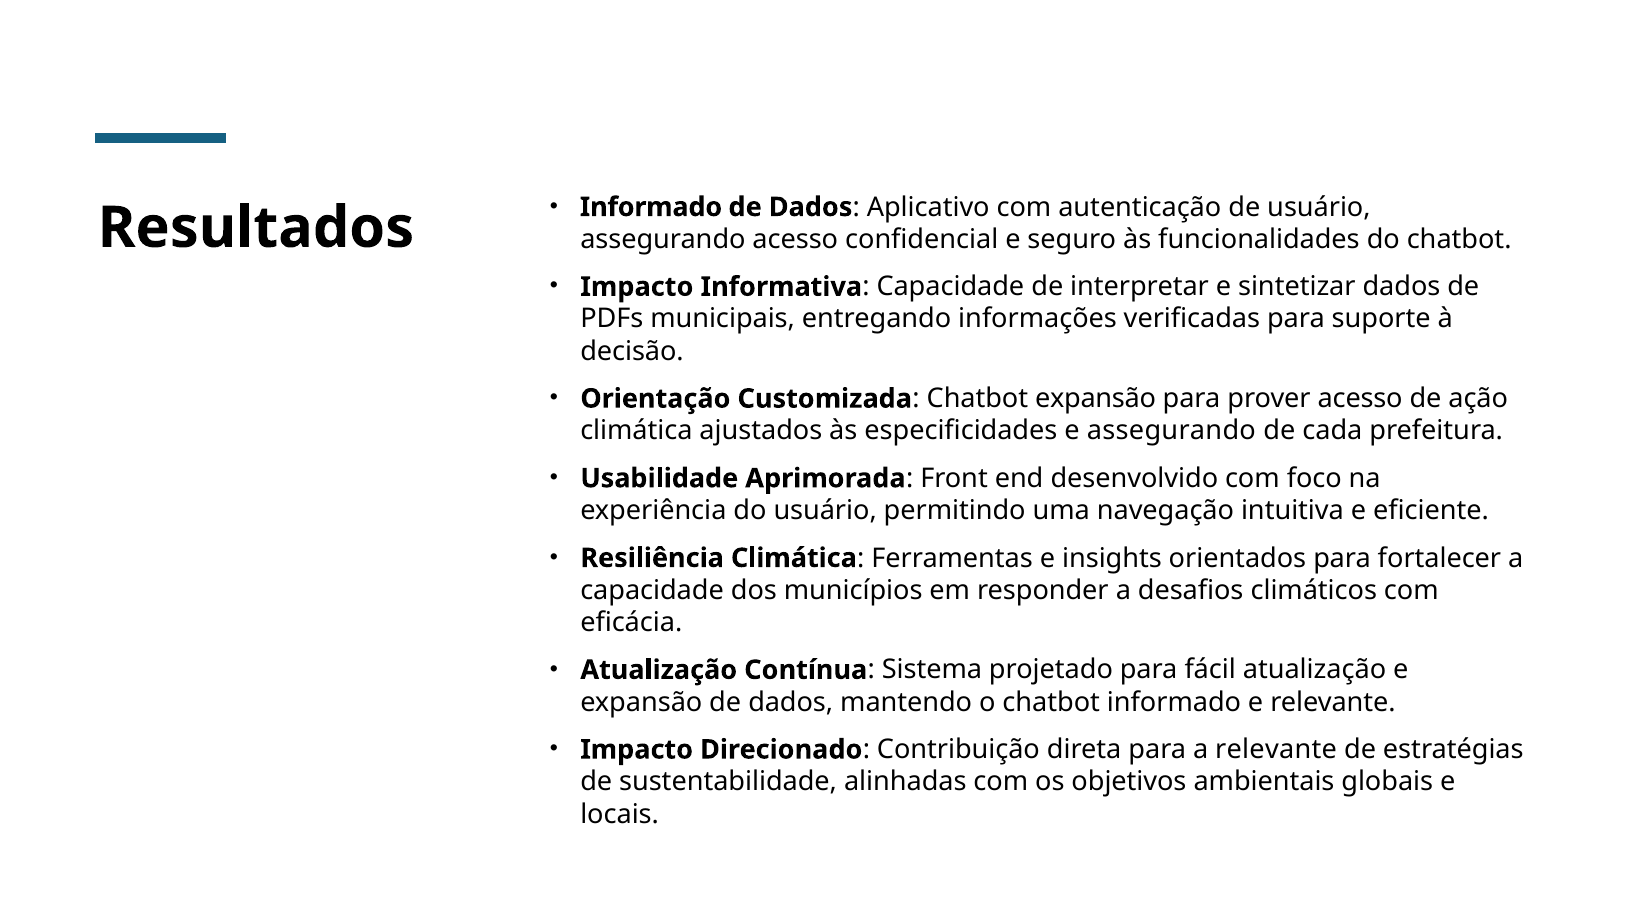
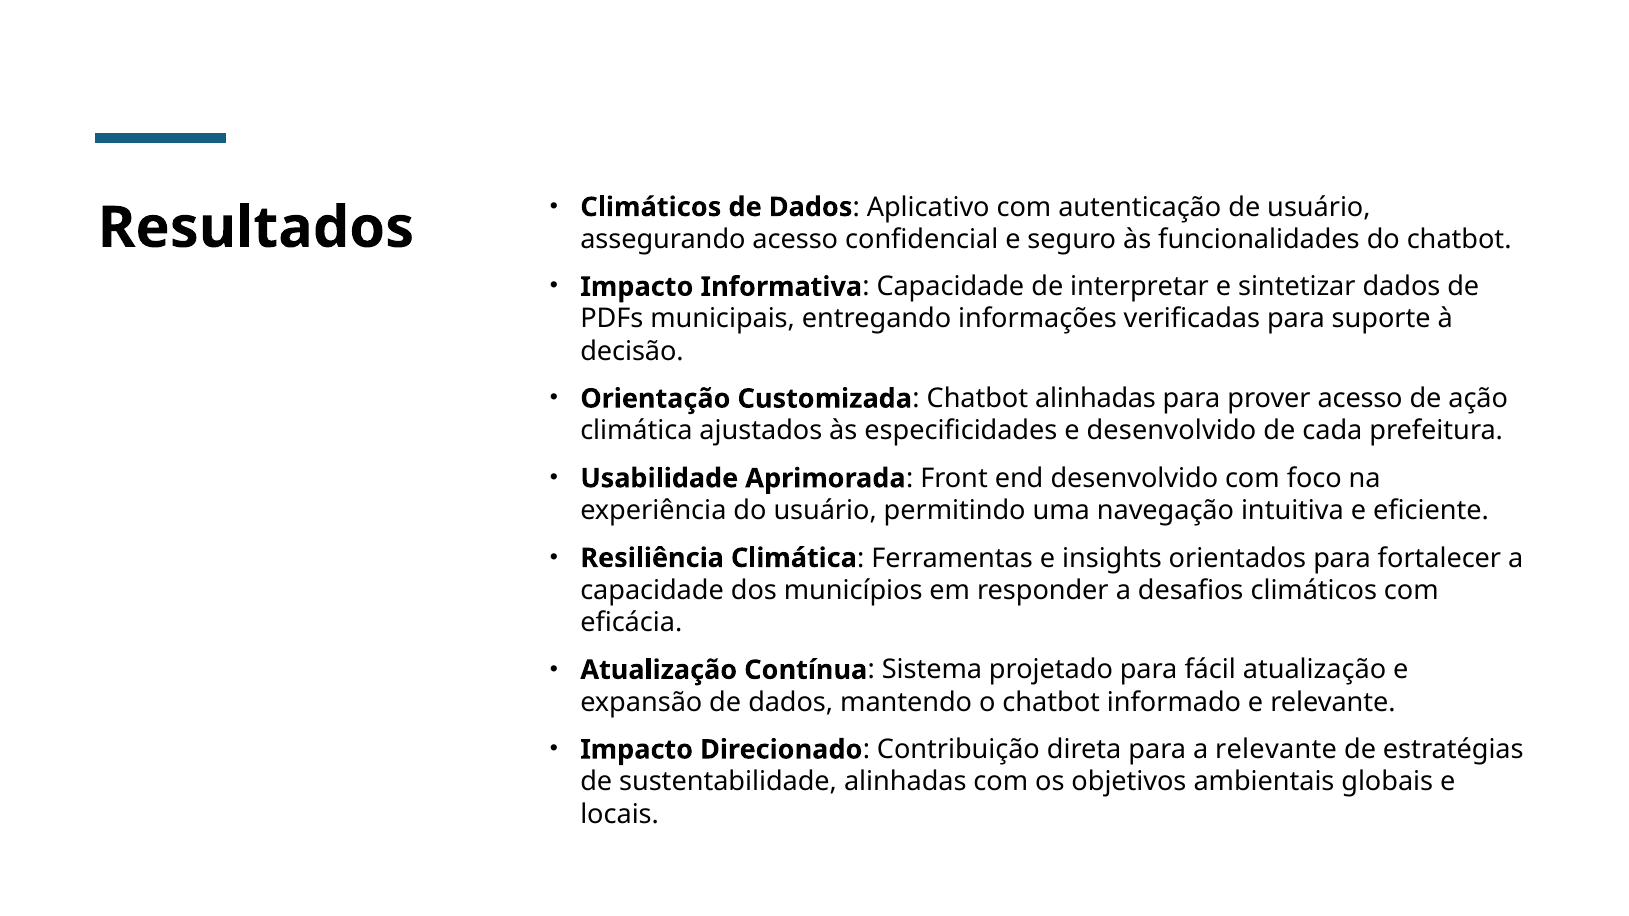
Informado: Informado -> Climáticos (651, 207)
Chatbot expansão: expansão -> alinhadas (1096, 399)
e assegurando: assegurando -> desenvolvido (1171, 431)
